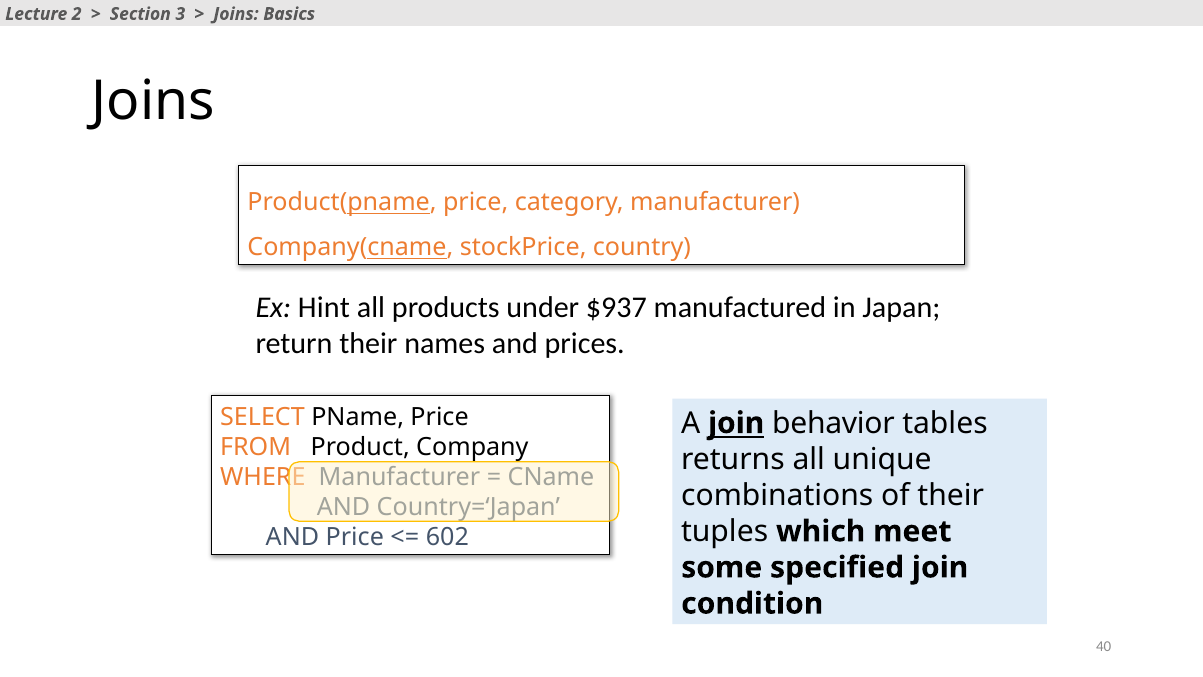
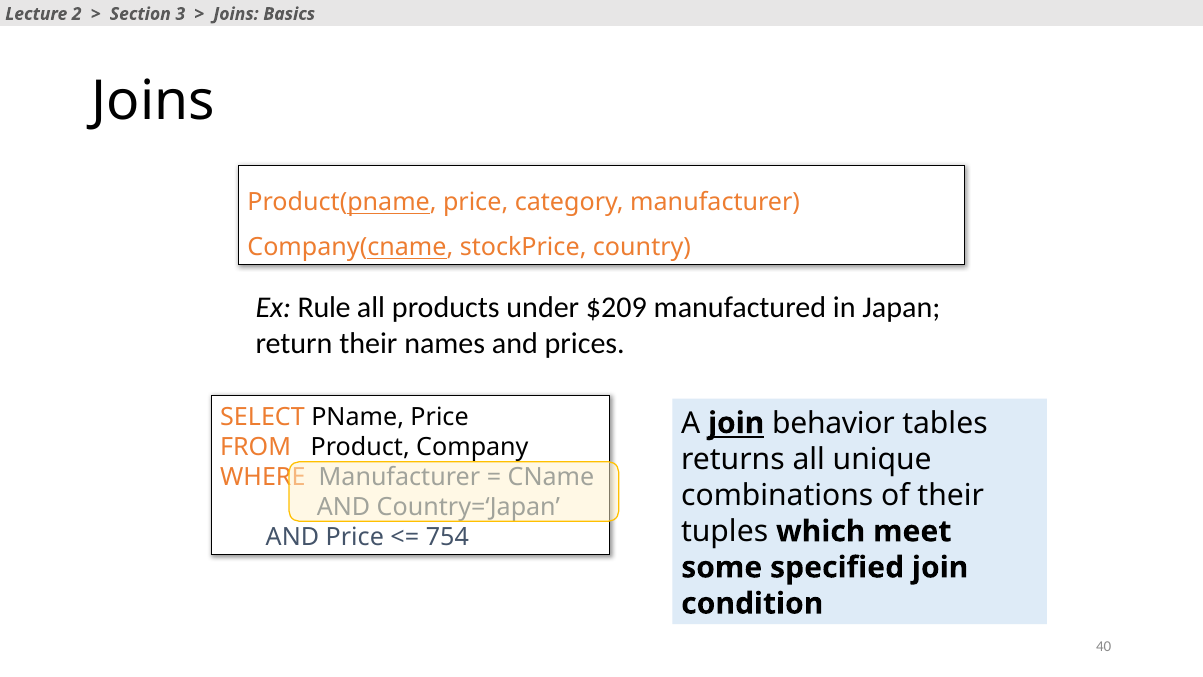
Hint: Hint -> Rule (324, 307)
$937: $937 -> $209 (616, 307)
602: 602 -> 754 (447, 537)
